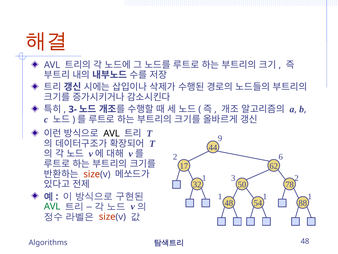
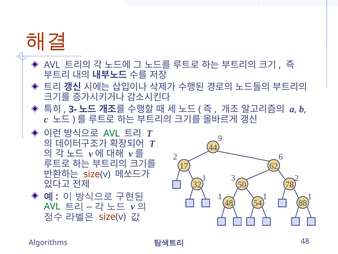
AVL colour: black -> green (112, 133)
